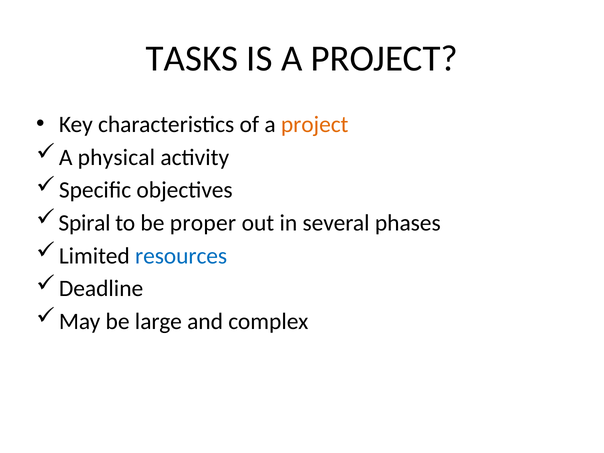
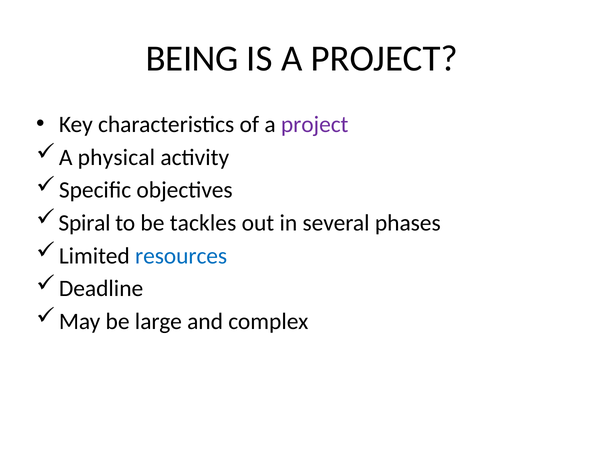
TASKS: TASKS -> BEING (192, 58)
project colour: orange -> purple (315, 124)
proper: proper -> tackles (203, 223)
